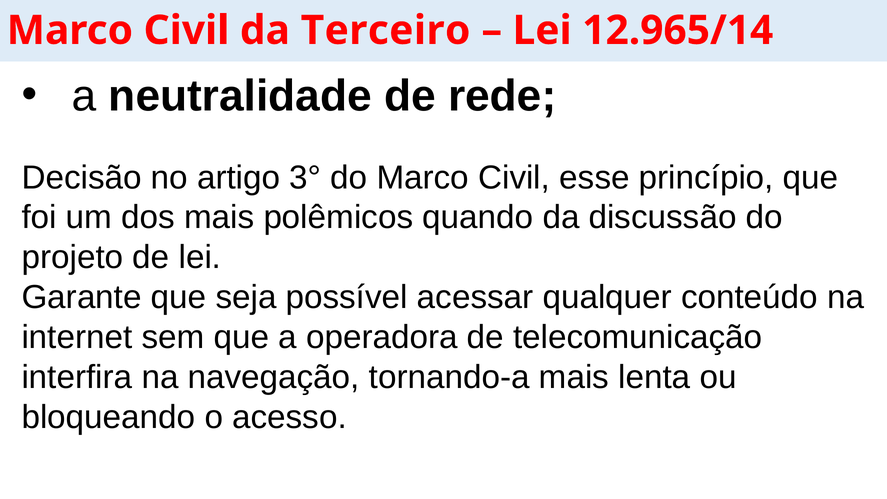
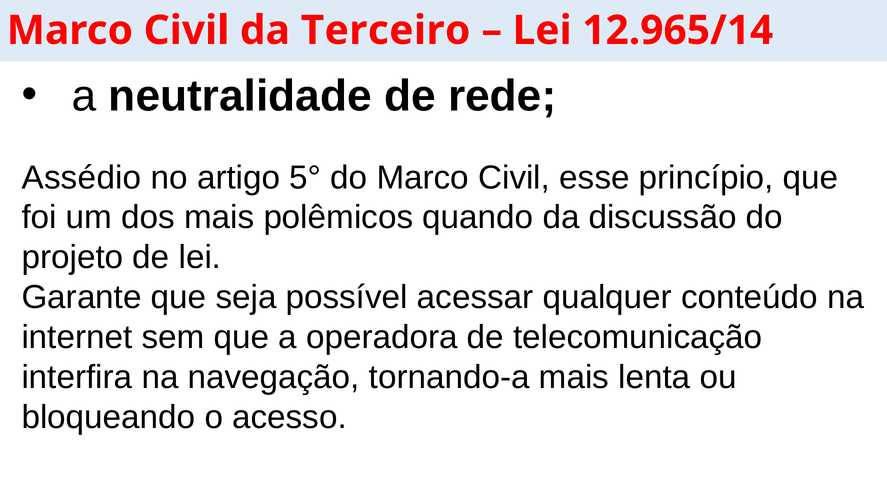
Decisão: Decisão -> Assédio (82, 178)
3°: 3° -> 5° (305, 178)
